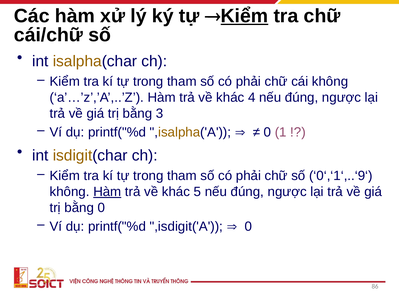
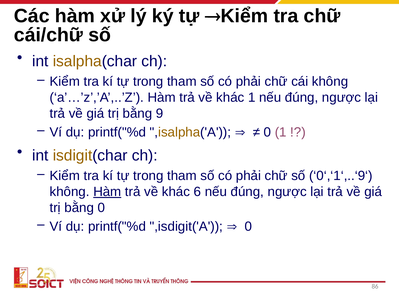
Kiểm underline: present -> none (244, 16)
khác 4: 4 -> 1 (252, 97)
3: 3 -> 9 (160, 113)
5: 5 -> 6 (197, 191)
